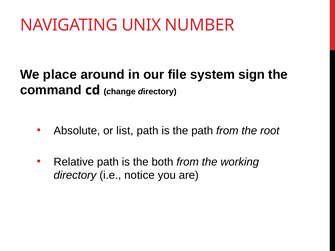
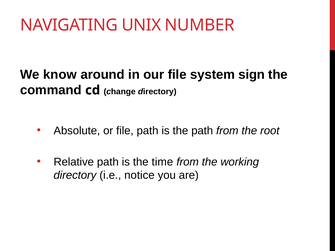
place: place -> know (60, 75)
or list: list -> file (125, 131)
both: both -> time (162, 162)
